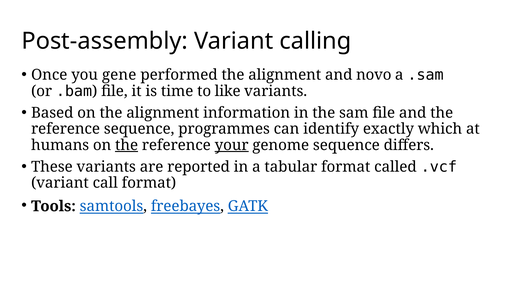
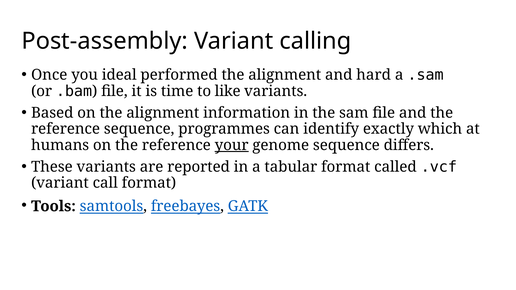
gene: gene -> ideal (119, 75)
novo: novo -> hard (374, 75)
the underline: present -> none (127, 145)
